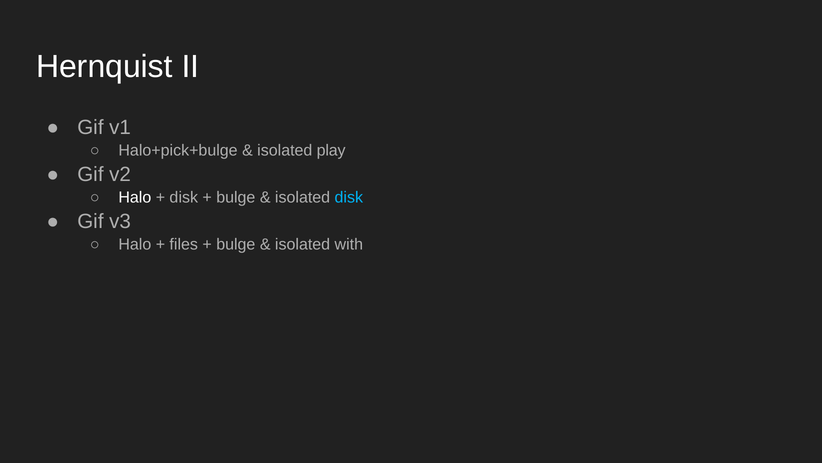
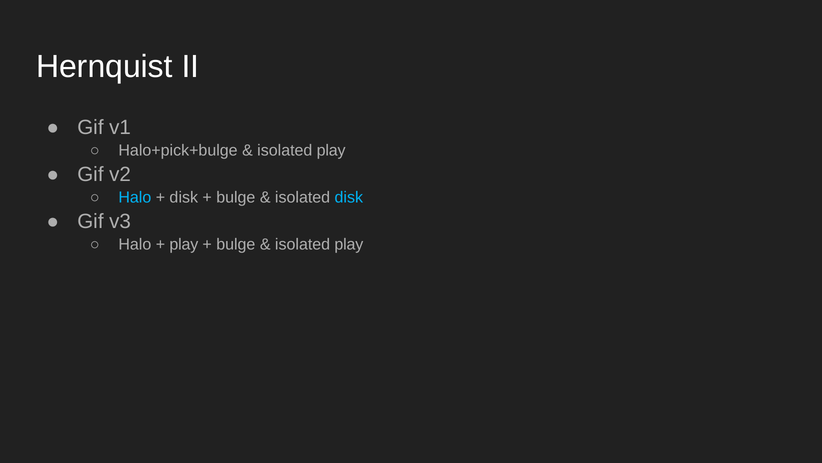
Halo colour: white -> light blue (135, 197)
files: files -> play (184, 244)
with: with -> play (349, 244)
